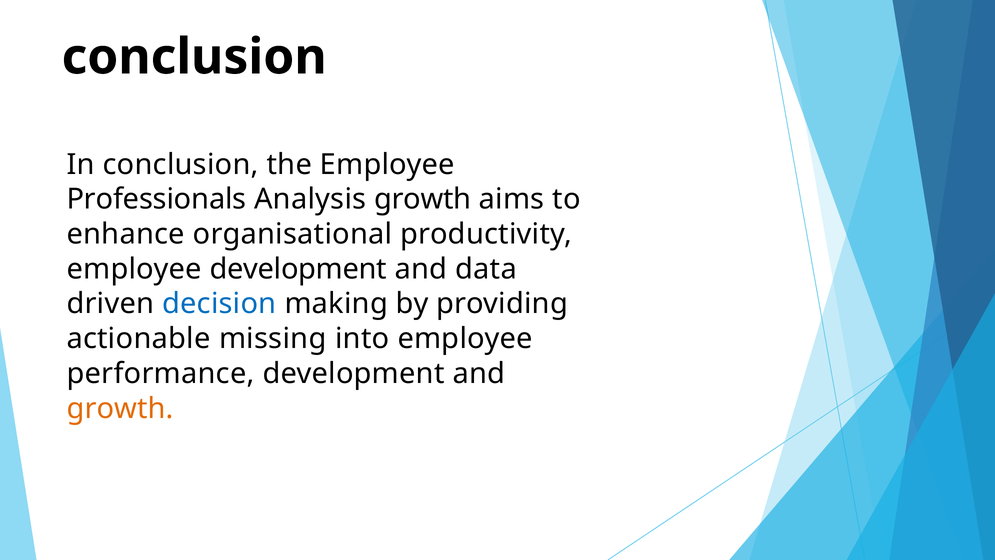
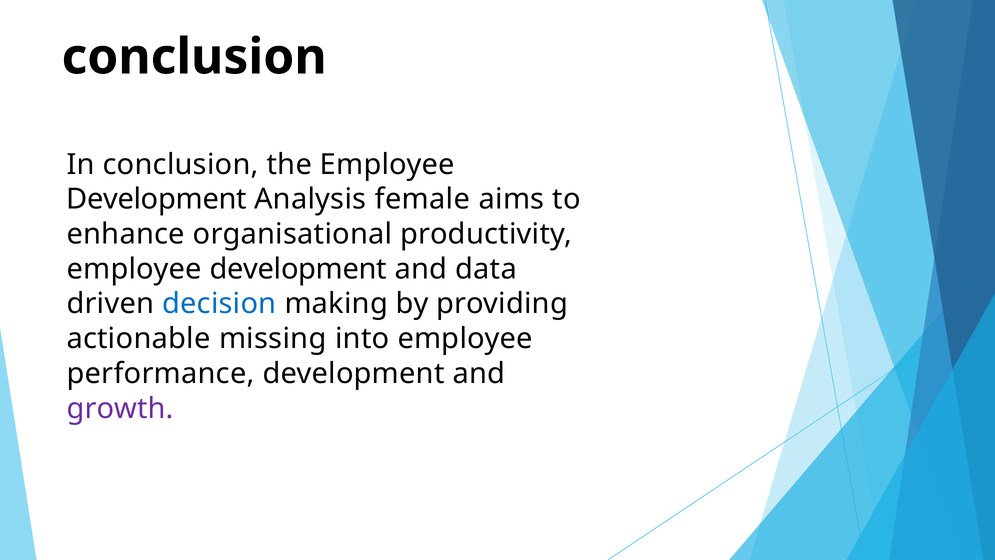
Professionals: Professionals -> Development (157, 199)
Analysis growth: growth -> female (422, 199)
growth colour: orange -> purple (120, 408)
